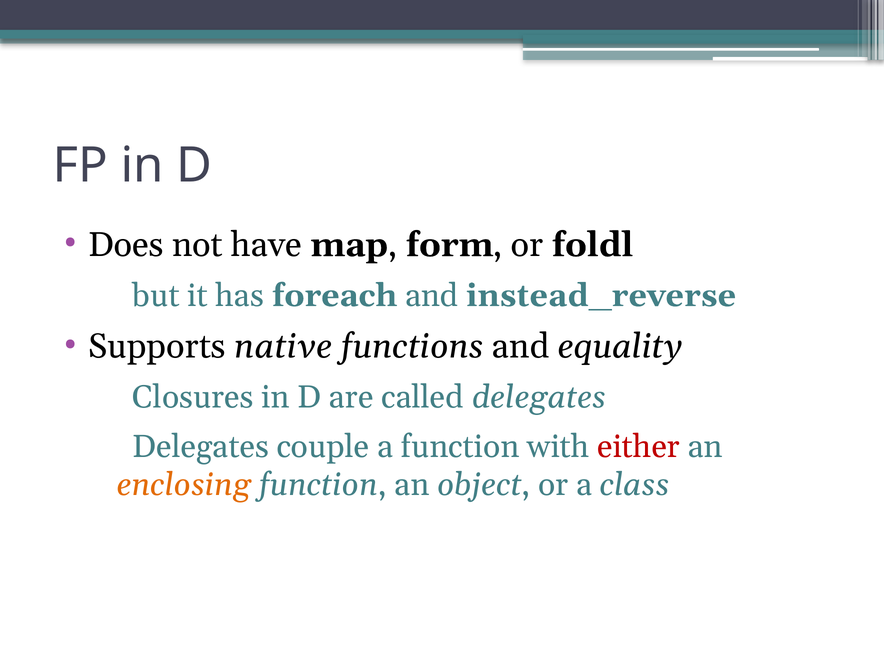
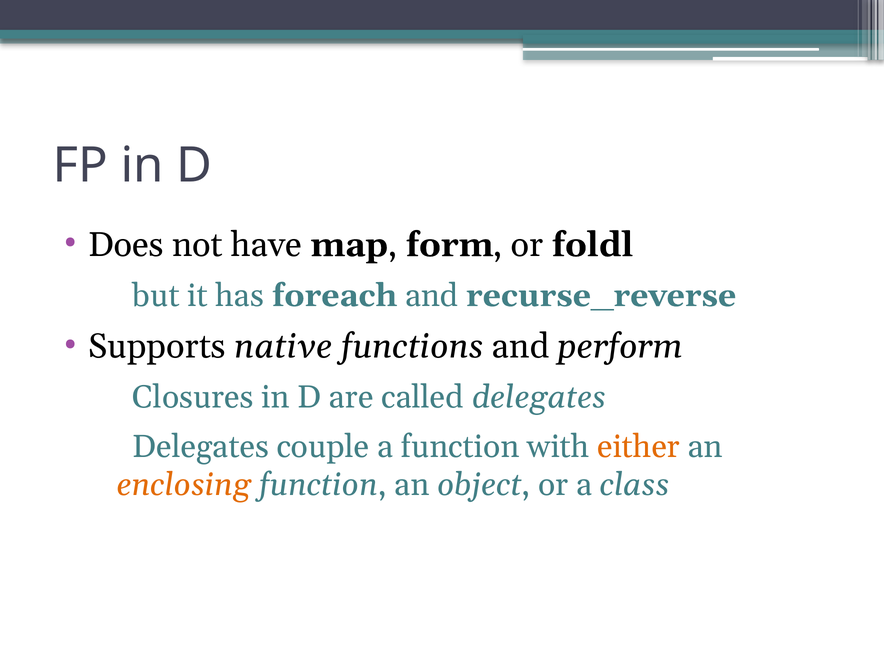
instead_reverse: instead_reverse -> recurse_reverse (601, 296)
equality: equality -> perform (620, 347)
either colour: red -> orange (639, 447)
